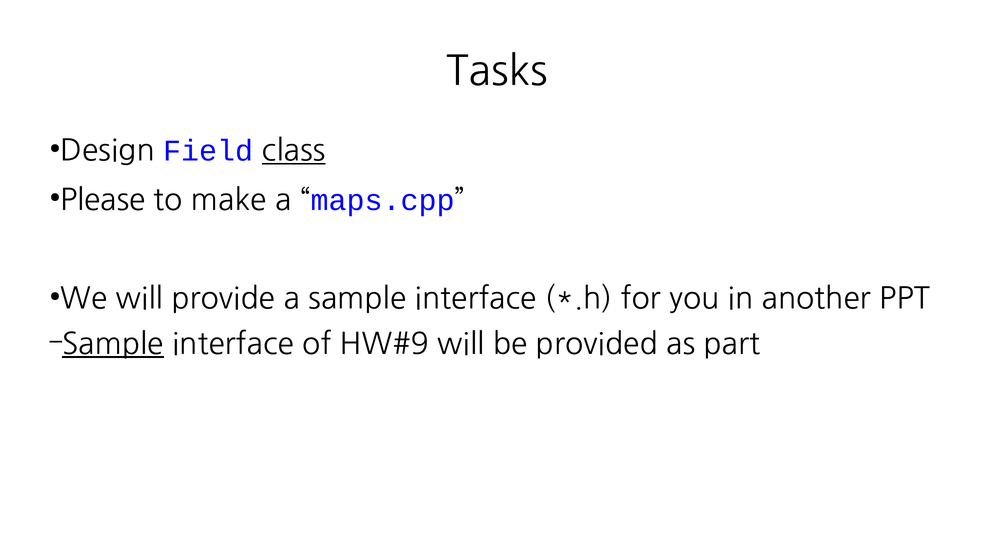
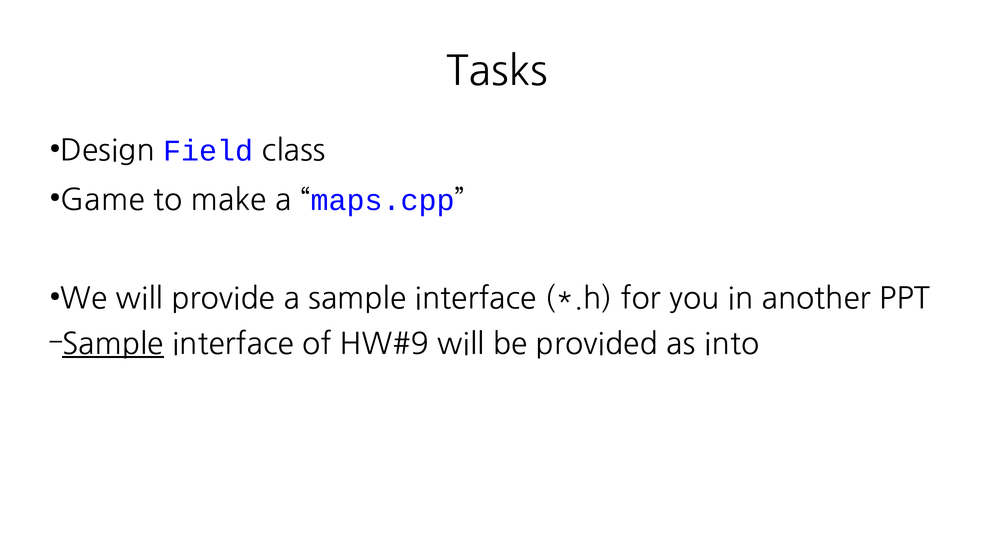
class underline: present -> none (294, 151)
Please: Please -> Game (103, 200)
part: part -> into (732, 344)
